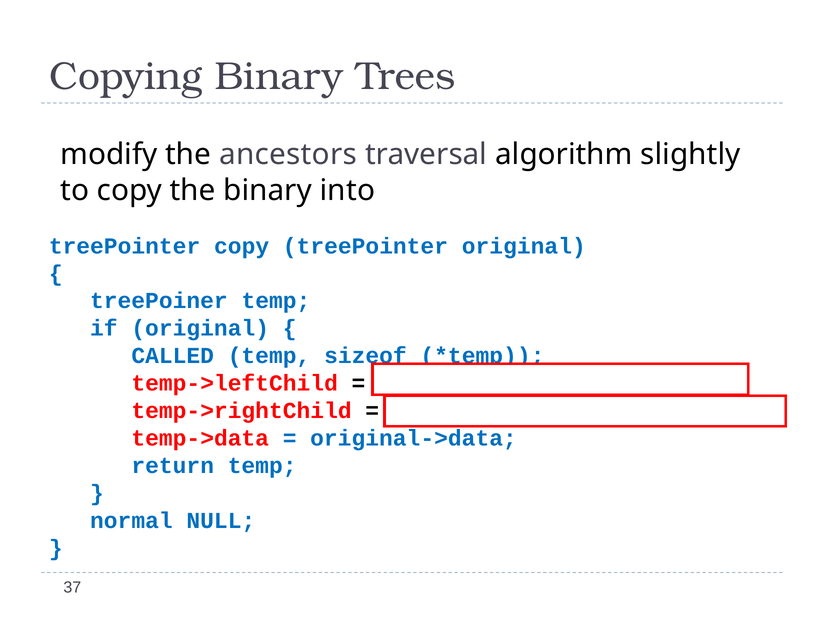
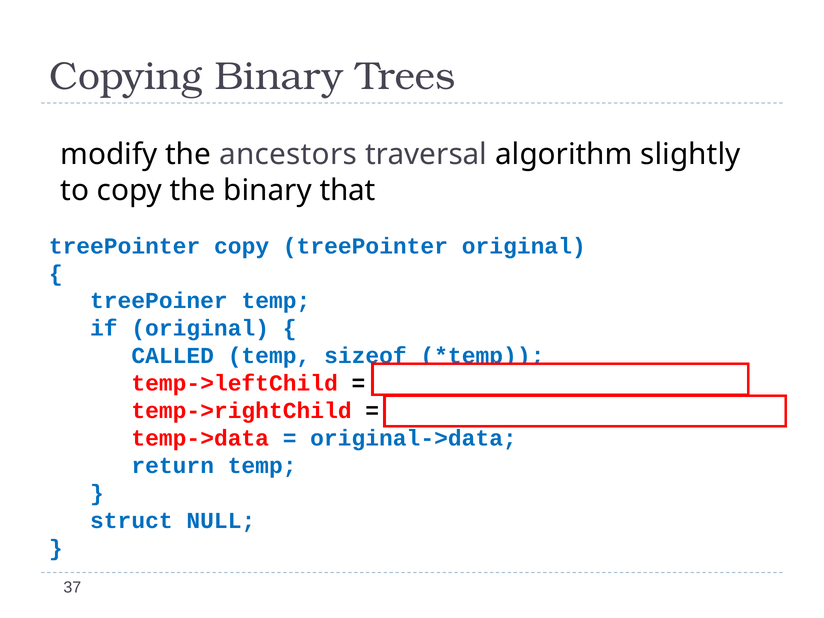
into: into -> that (348, 190)
normal: normal -> struct (131, 521)
